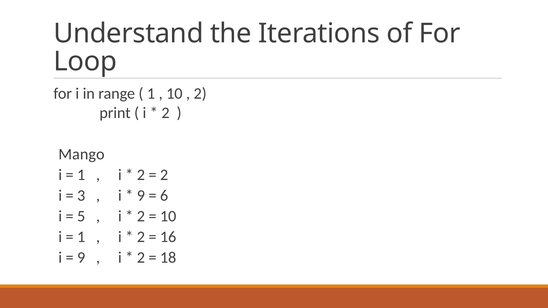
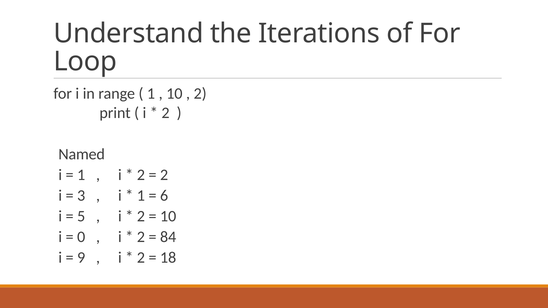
Mango: Mango -> Named (82, 154)
9: 9 -> 1 (141, 196)
1: 1 -> 0 (81, 237)
16: 16 -> 84 (168, 237)
